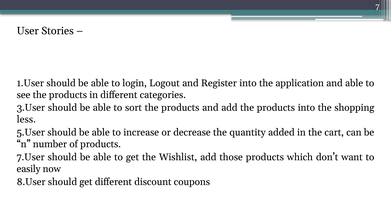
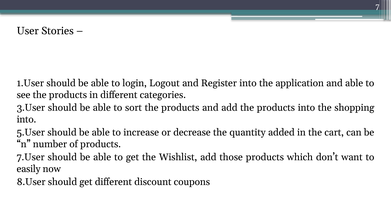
less: less -> into (26, 119)
